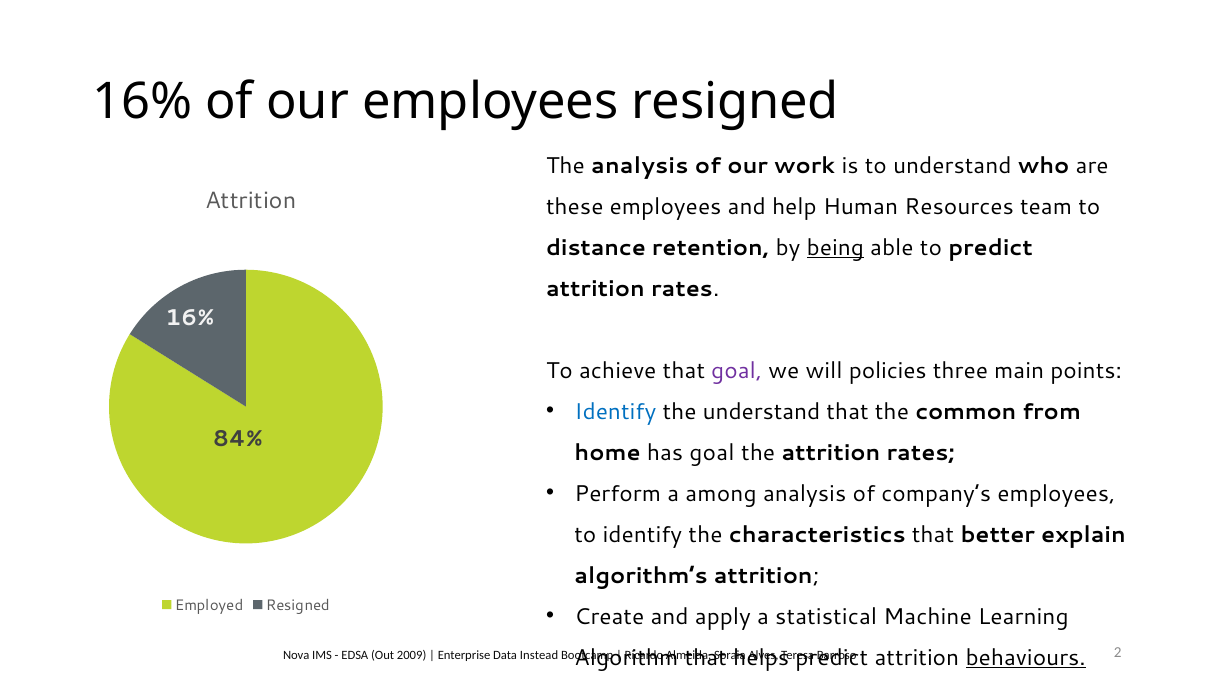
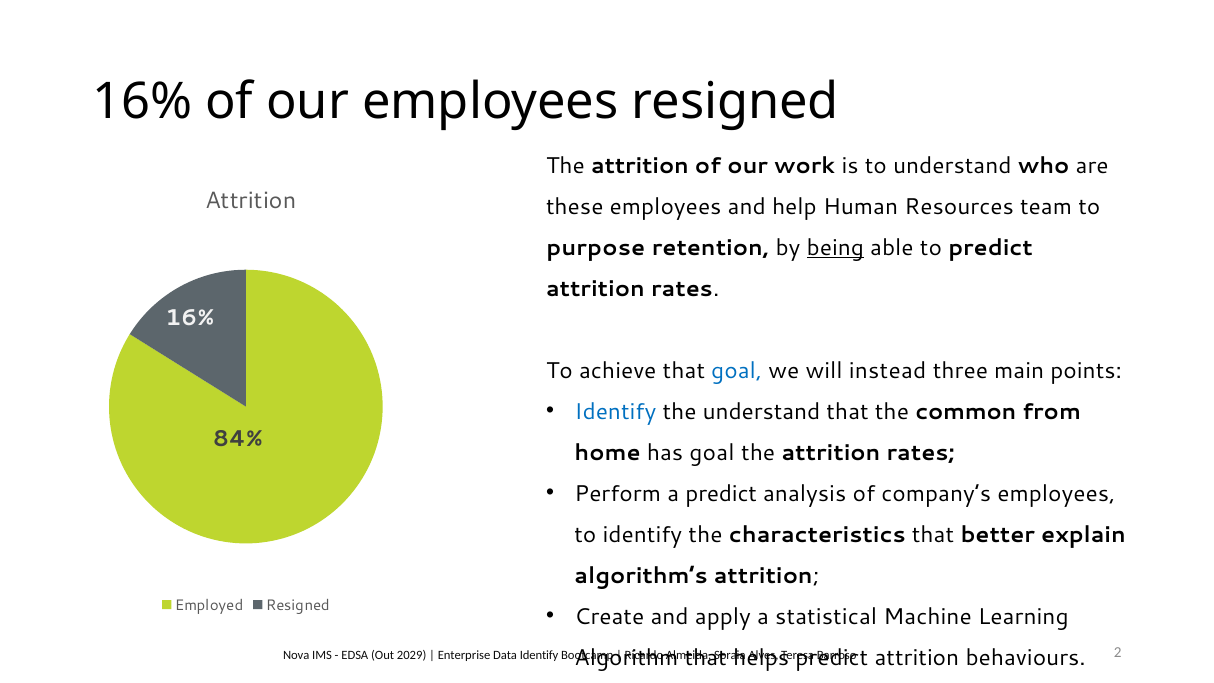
analysis: analysis -> attrition (640, 166)
distance: distance -> purpose (596, 248)
goal colour: purple -> blue (737, 371)
policies: policies -> instead (888, 371)
a among: among -> predict (721, 494)
behaviours underline: present -> none (1026, 657)
2009: 2009 -> 2029 (412, 655)
Data Instead: Instead -> Identify (539, 655)
